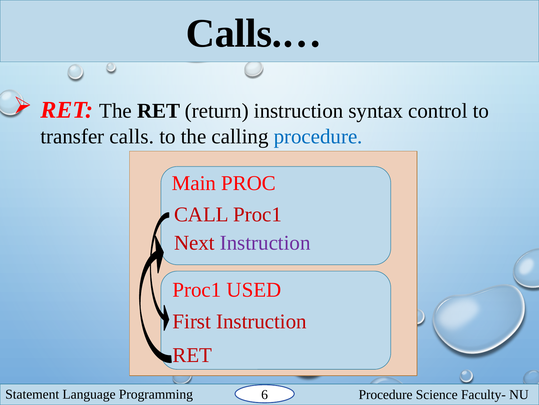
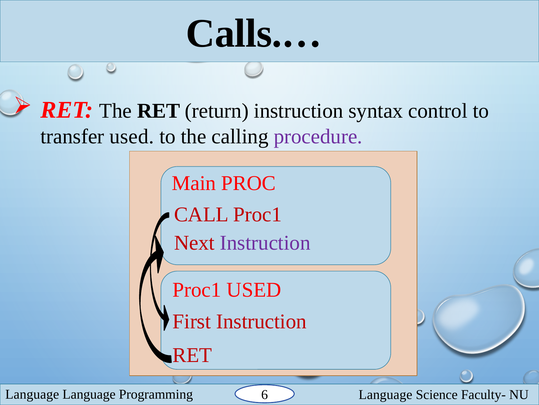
transfer calls: calls -> used (132, 136)
procedure colour: blue -> purple (318, 136)
Statement: Statement -> Language (32, 394)
Programming Procedure: Procedure -> Language (385, 394)
